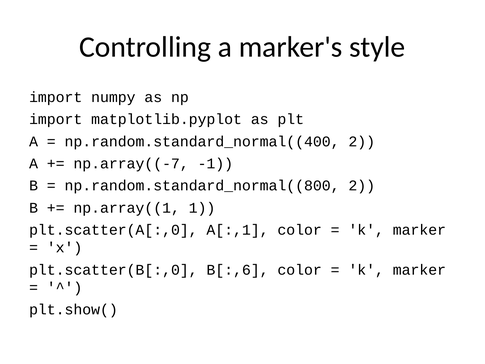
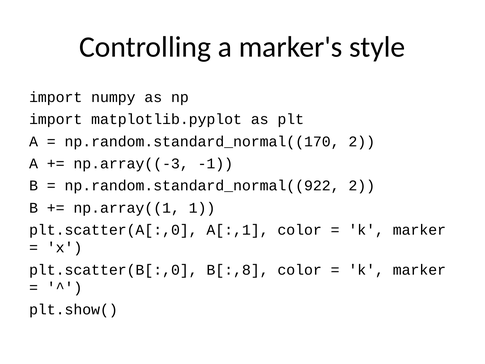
np.random.standard_normal((400: np.random.standard_normal((400 -> np.random.standard_normal((170 (202, 141)
np.array((-7: np.array((-7 -> np.array((-3 (131, 164)
np.random.standard_normal((800: np.random.standard_normal((800 -> np.random.standard_normal((922 (202, 186)
B[:,6: B[:,6 -> B[:,8 (238, 270)
